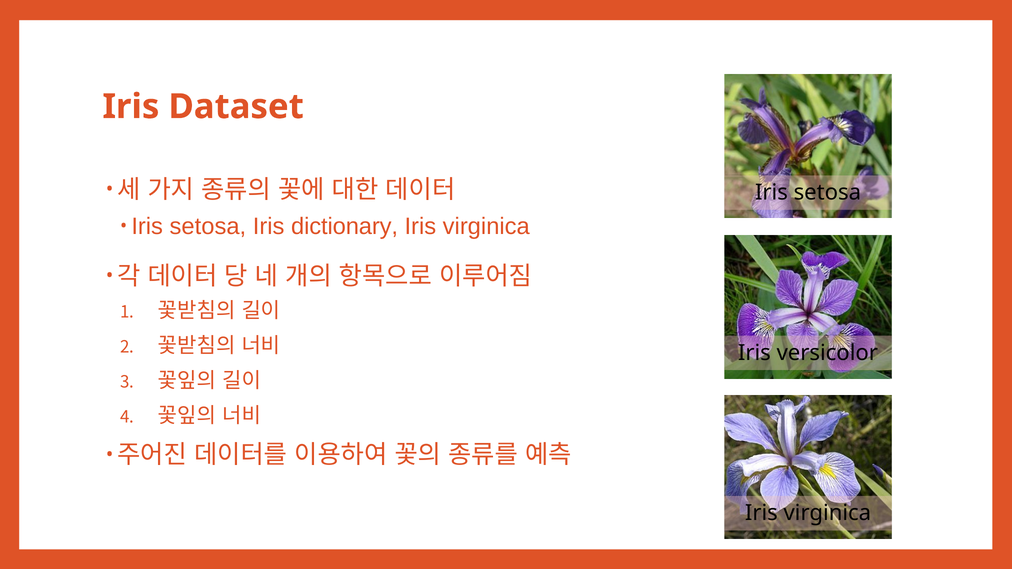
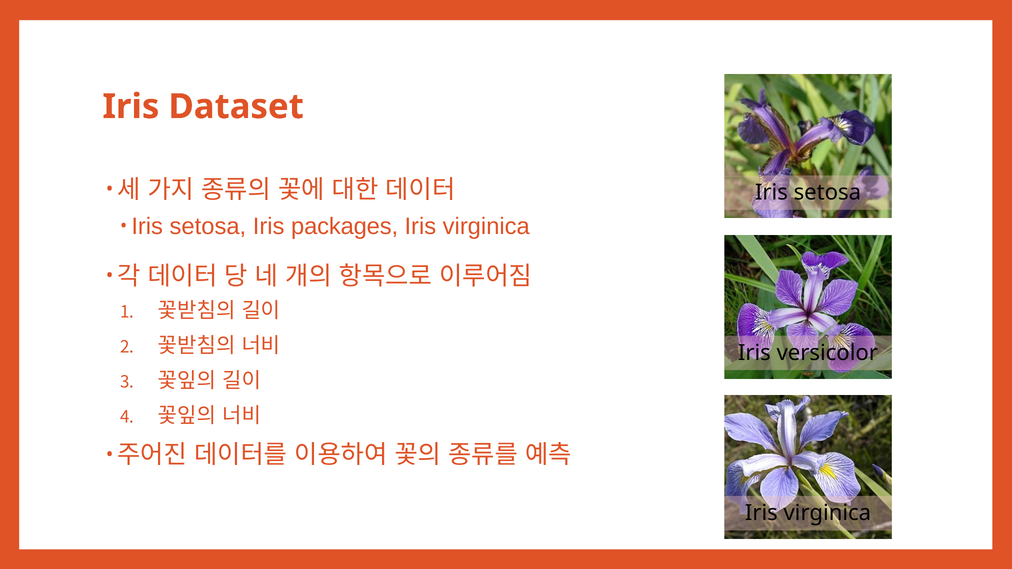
dictionary: dictionary -> packages (345, 227)
